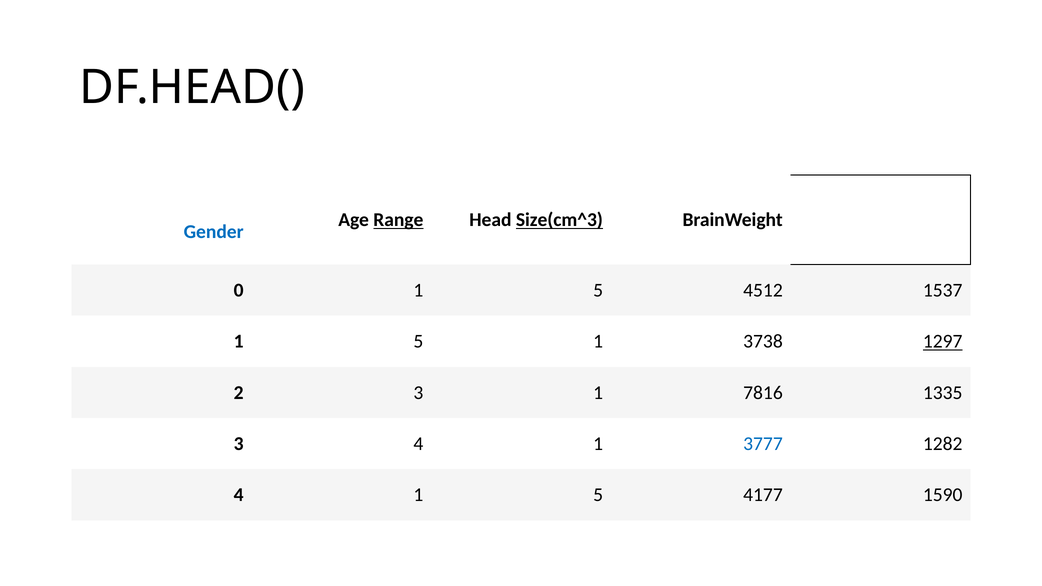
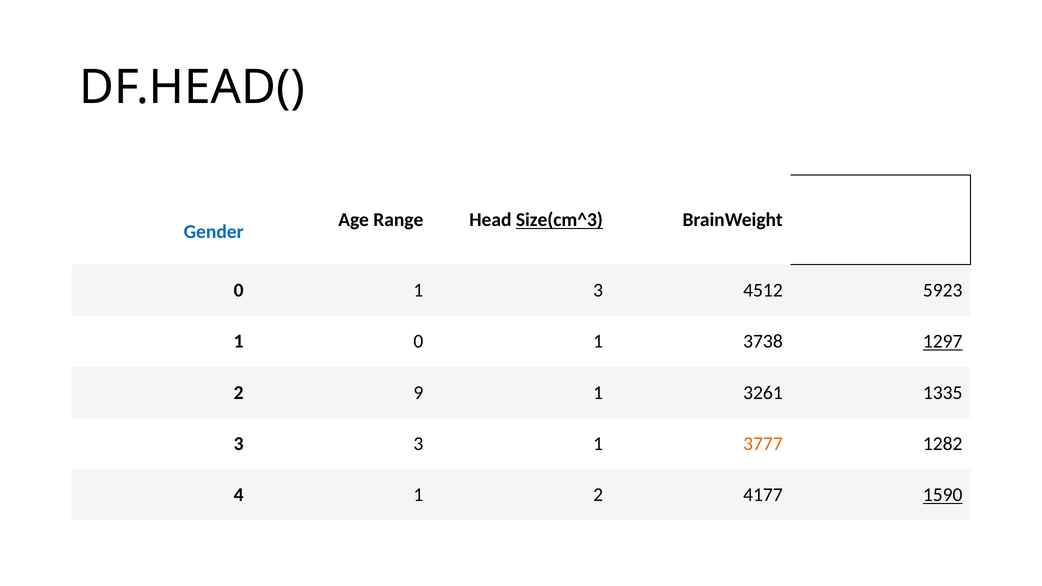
Range underline: present -> none (398, 220)
0 1 5: 5 -> 3 (598, 290)
1537: 1537 -> 5923 (943, 290)
5: 5 -> 0 (418, 342)
2 3: 3 -> 9 (418, 393)
7816: 7816 -> 3261 (763, 393)
3 4: 4 -> 3 (418, 444)
3777 colour: blue -> orange (763, 444)
4 1 5: 5 -> 2 (598, 495)
1590 underline: none -> present (943, 495)
